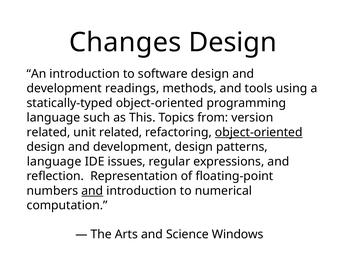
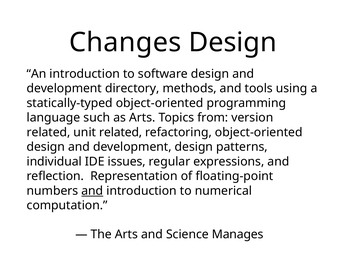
readings: readings -> directory (132, 88)
as This: This -> Arts (142, 117)
object-oriented underline: present -> none (259, 132)
language: language -> individual (54, 161)
Windows: Windows -> Manages (238, 234)
